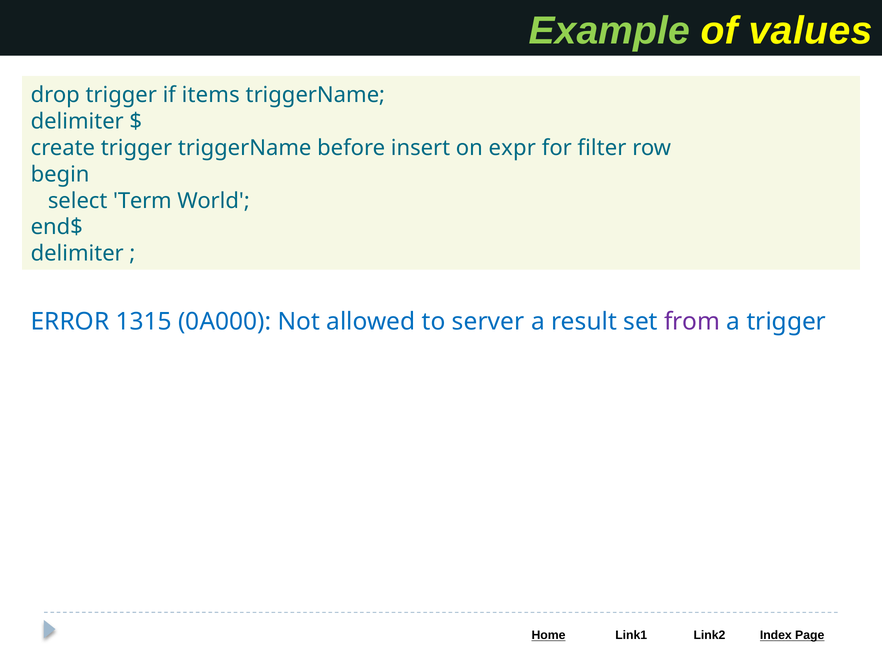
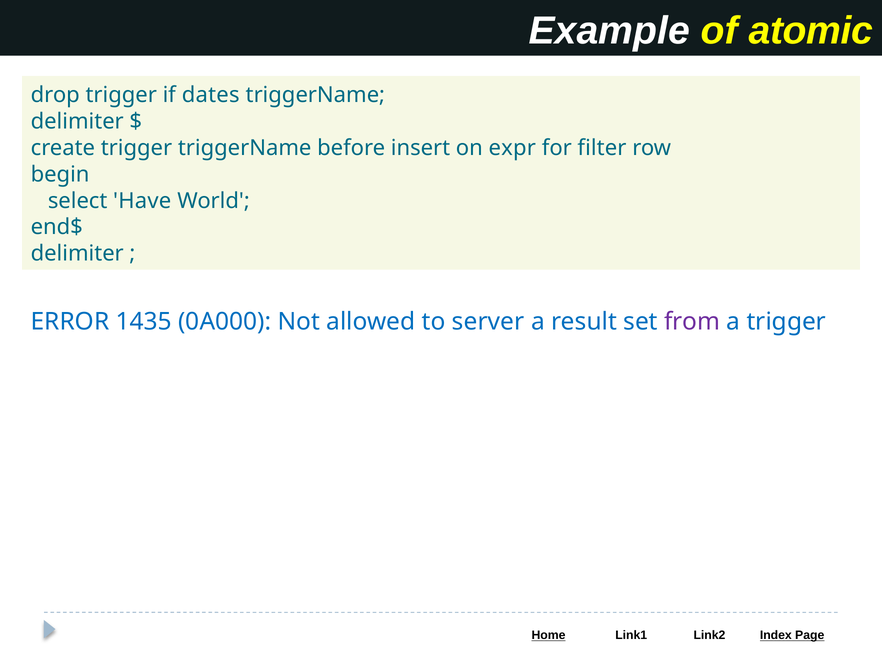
Example colour: light green -> white (609, 31)
values: values -> atomic (811, 31)
items: items -> dates (211, 95)
Term: Term -> Have (142, 201)
1315: 1315 -> 1435 (144, 322)
